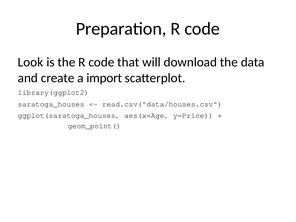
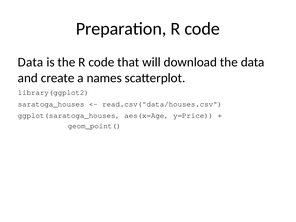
Look: Look -> Data (31, 62)
import: import -> names (104, 78)
